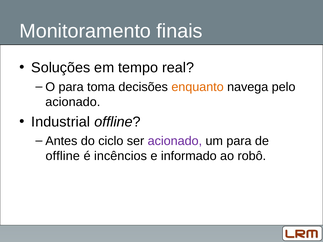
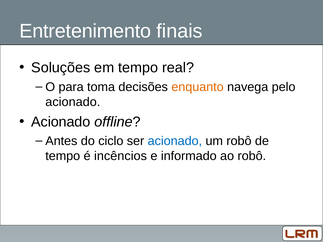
Monitoramento: Monitoramento -> Entretenimento (85, 31)
Industrial: Industrial -> Acionado (61, 122)
acionado colour: purple -> blue (175, 141)
um para: para -> robô (239, 141)
offline: offline -> tempo (63, 156)
